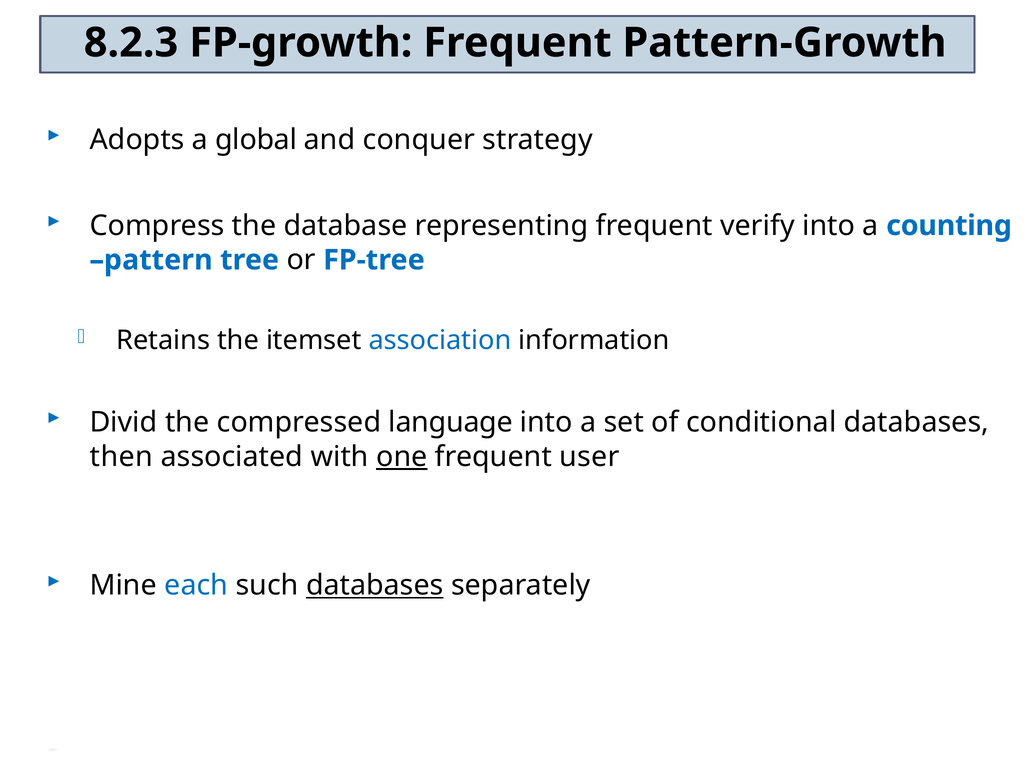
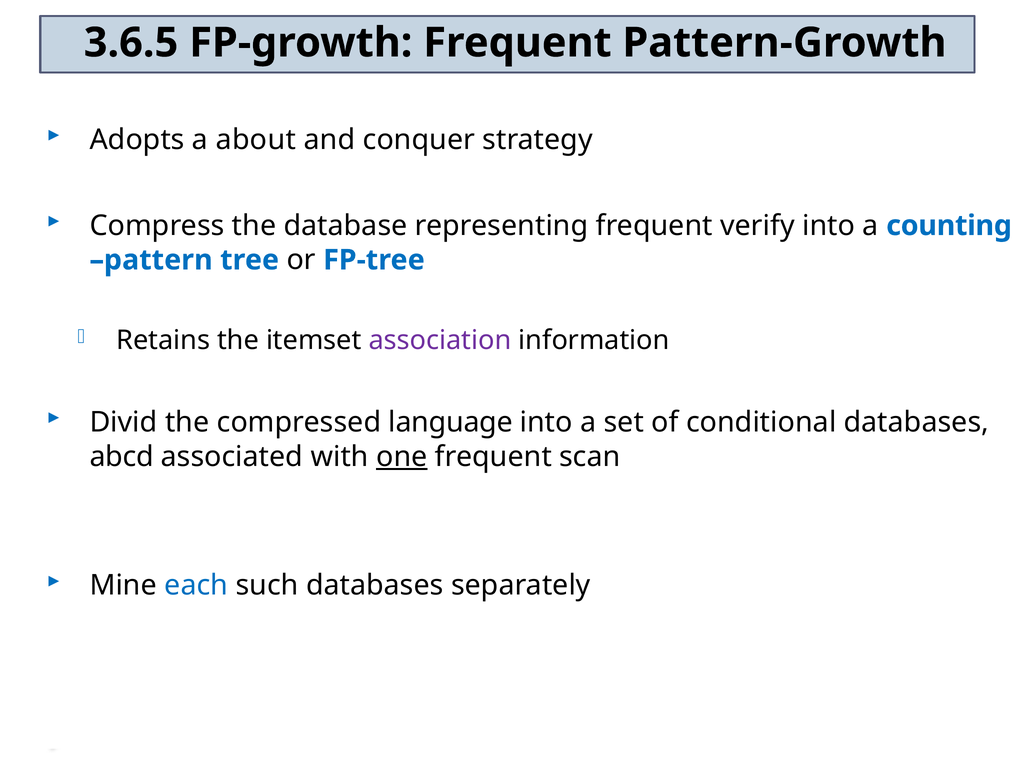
8.2.3: 8.2.3 -> 3.6.5 (131, 43)
global: global -> about (256, 140)
association colour: blue -> purple (440, 340)
then: then -> abcd (122, 457)
user: user -> scan (590, 457)
databases underline: present -> none (375, 586)
